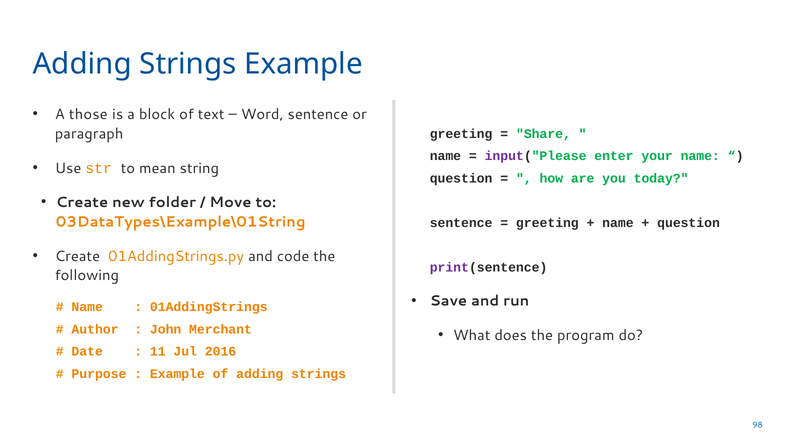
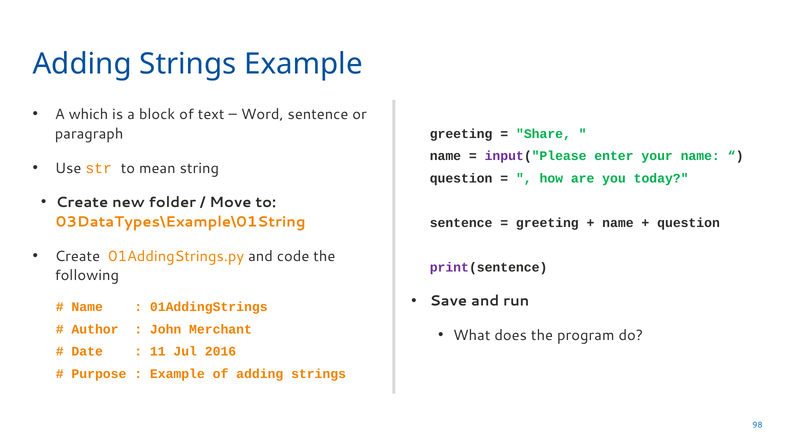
those: those -> which (88, 114)
